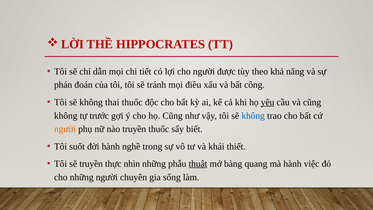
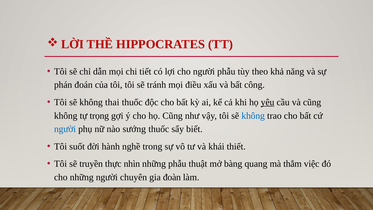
người được: được -> phẫu (226, 71)
trước: trước -> trọng (99, 116)
người colour: orange -> blue (65, 129)
nào truyền: truyền -> sướng (134, 129)
thuật underline: present -> none (198, 164)
mà hành: hành -> thắm (293, 164)
sống: sống -> đoàn (172, 177)
